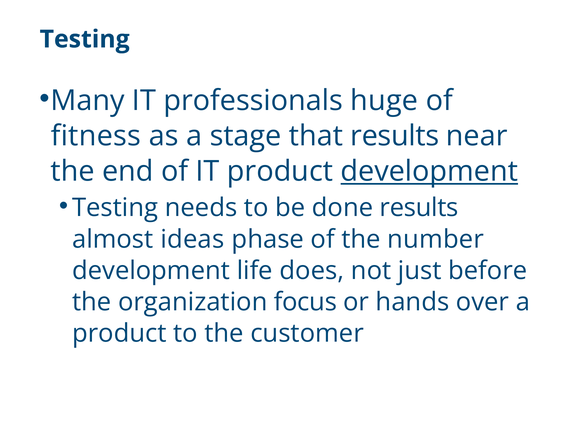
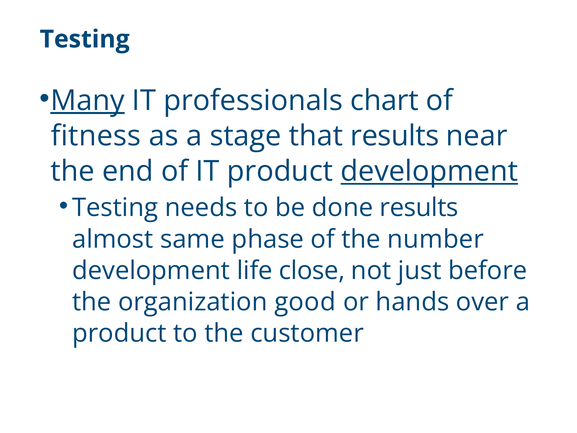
Many underline: none -> present (87, 101)
huge: huge -> chart (384, 101)
ideas: ideas -> same (192, 239)
does: does -> close (312, 270)
focus: focus -> good (305, 302)
